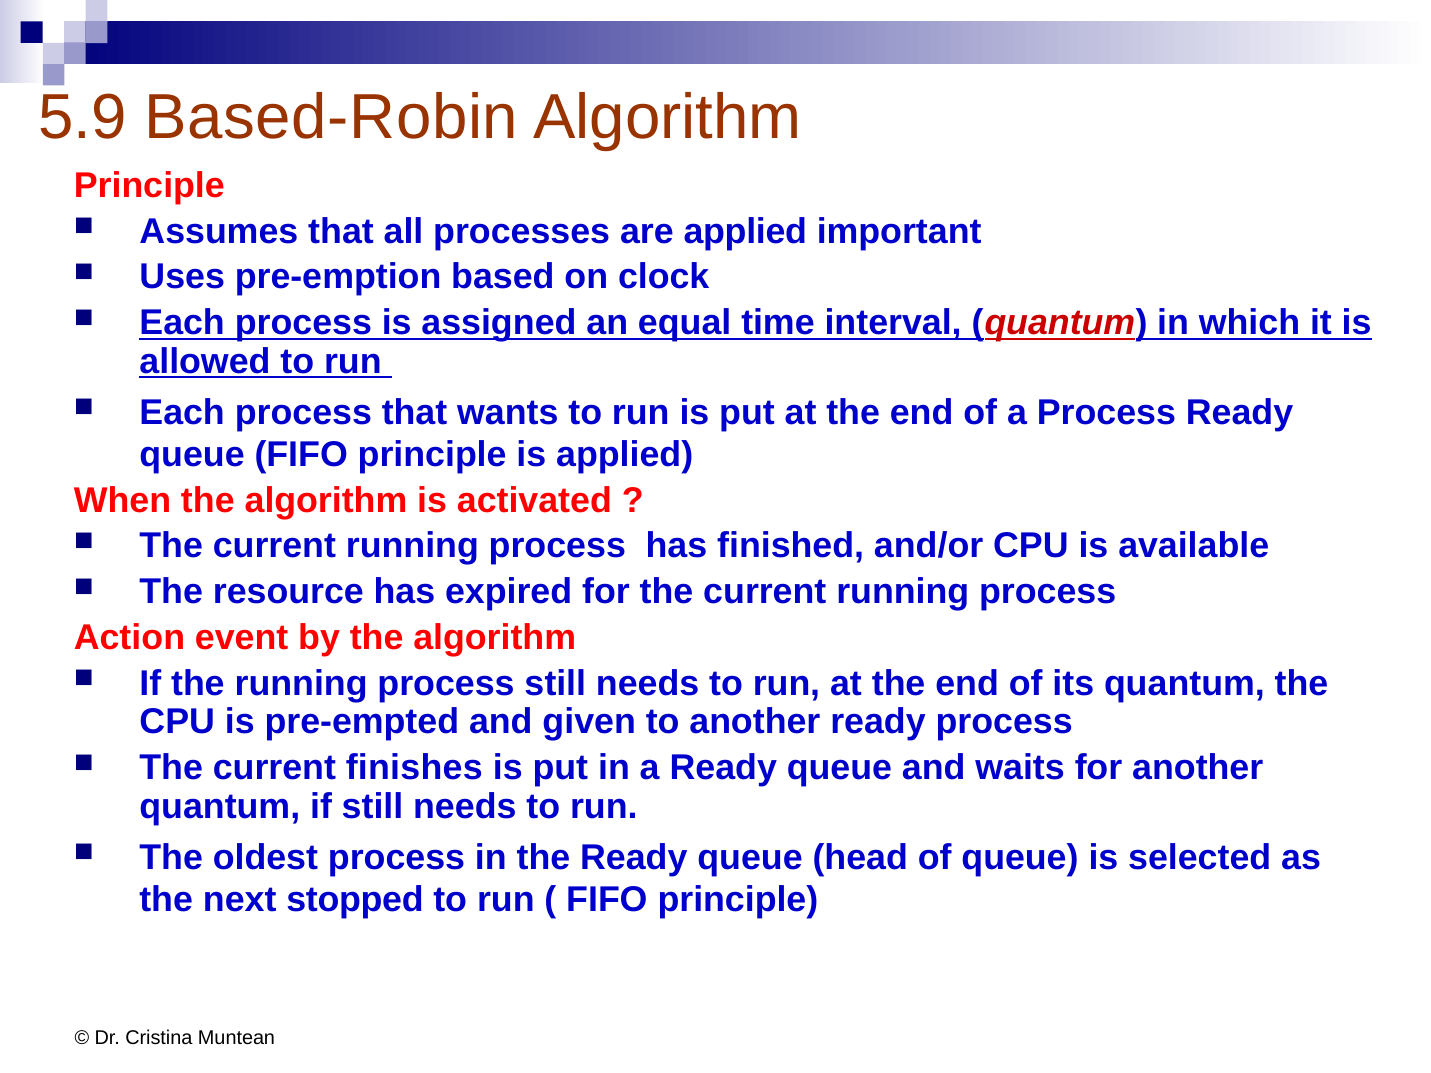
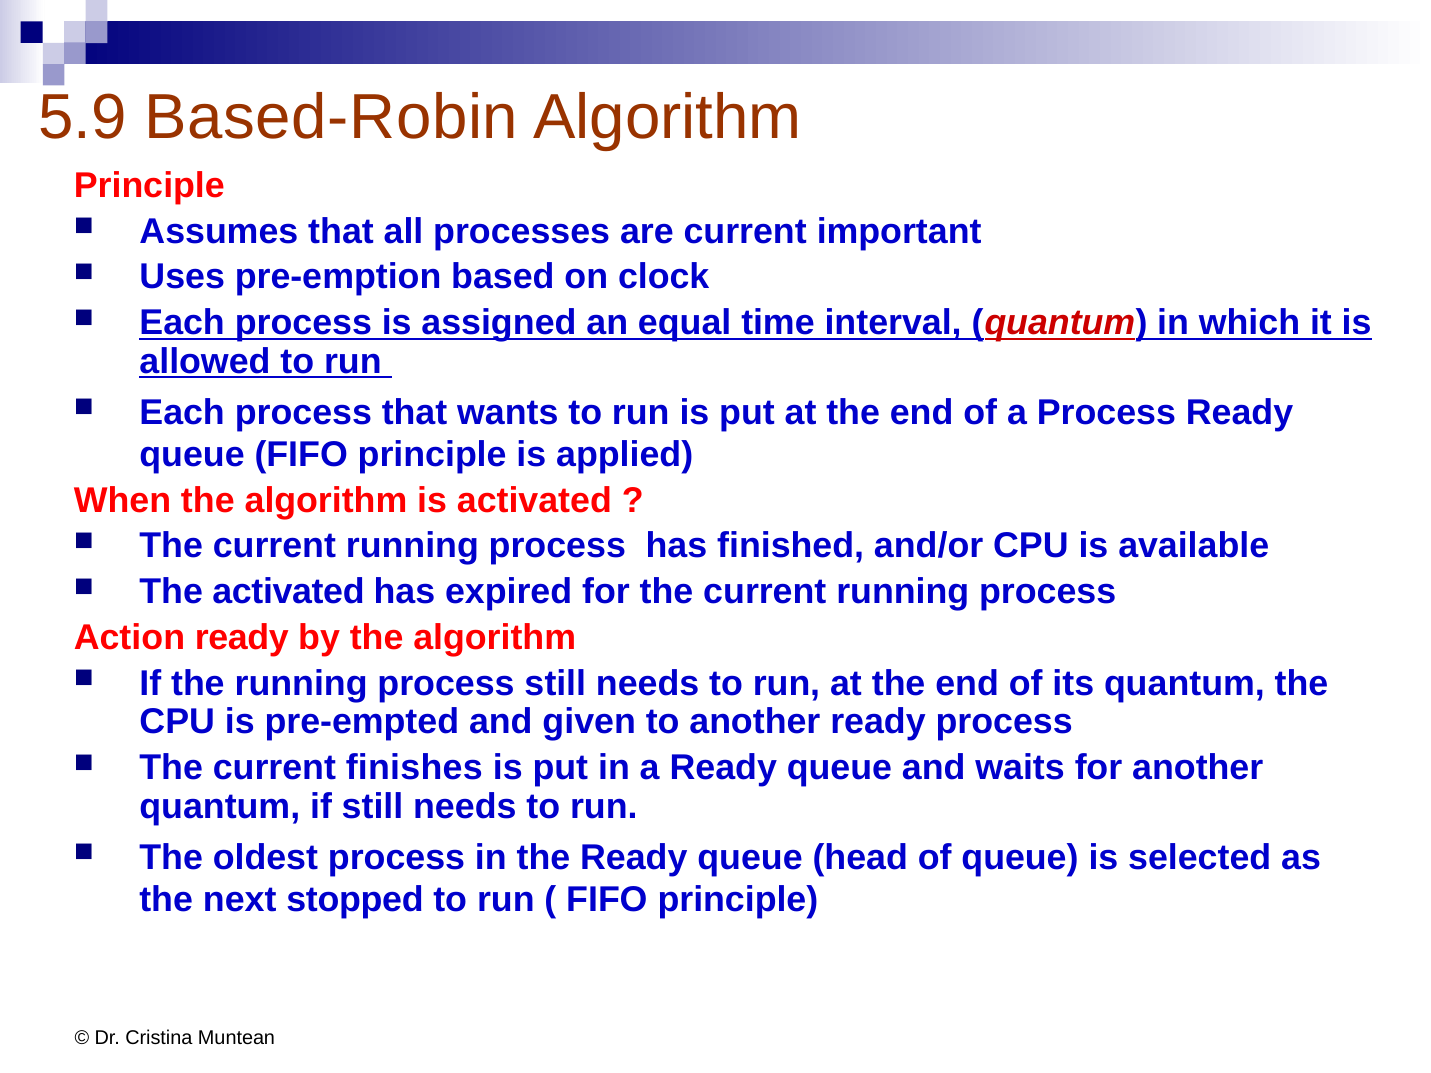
are applied: applied -> current (745, 231)
The resource: resource -> activated (288, 592)
Action event: event -> ready (242, 638)
